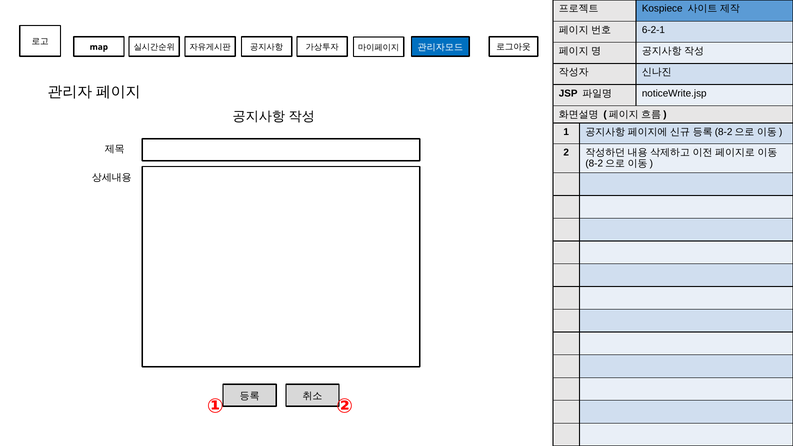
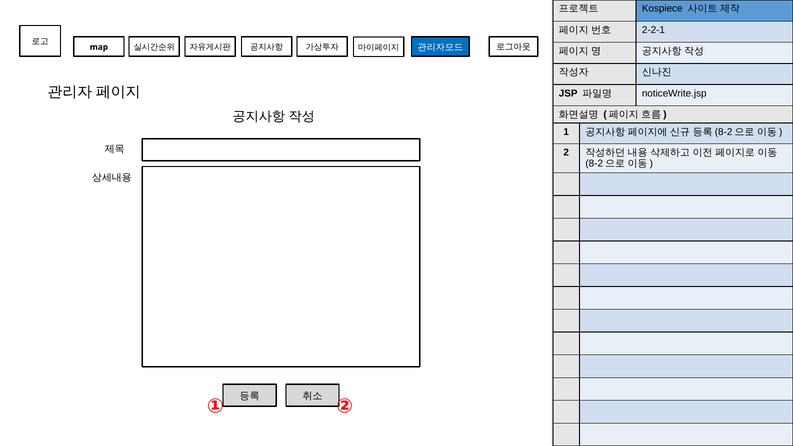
6-2-1: 6-2-1 -> 2-2-1 (653, 30)
